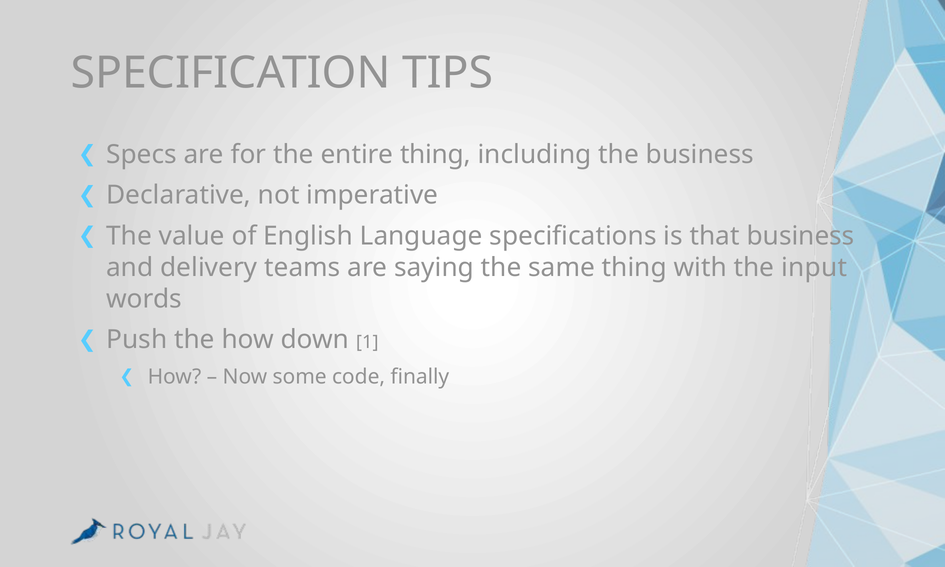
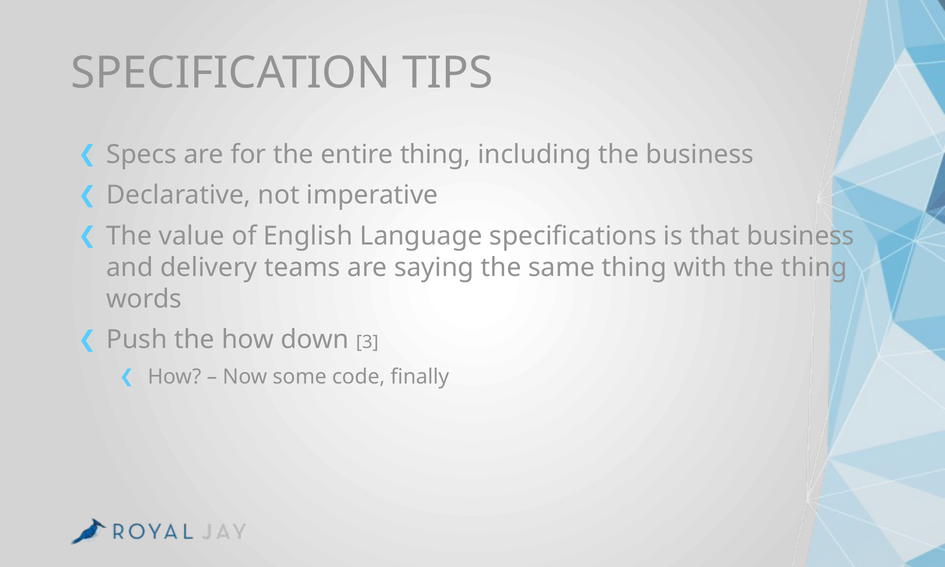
the input: input -> thing (814, 268)
1: 1 -> 3 (367, 342)
